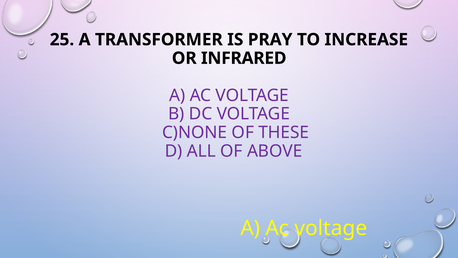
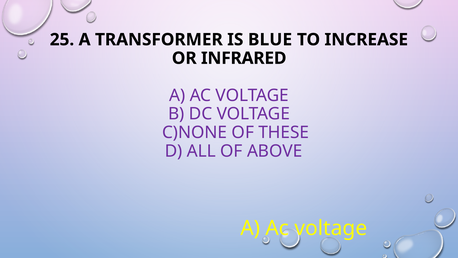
PRAY: PRAY -> BLUE (270, 40)
